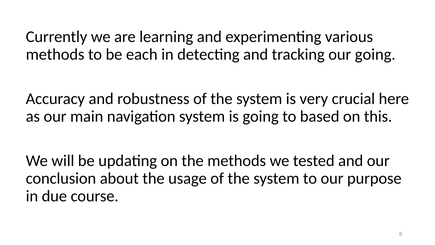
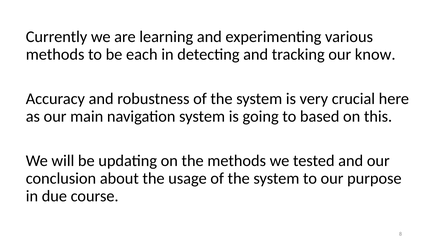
our going: going -> know (375, 54)
